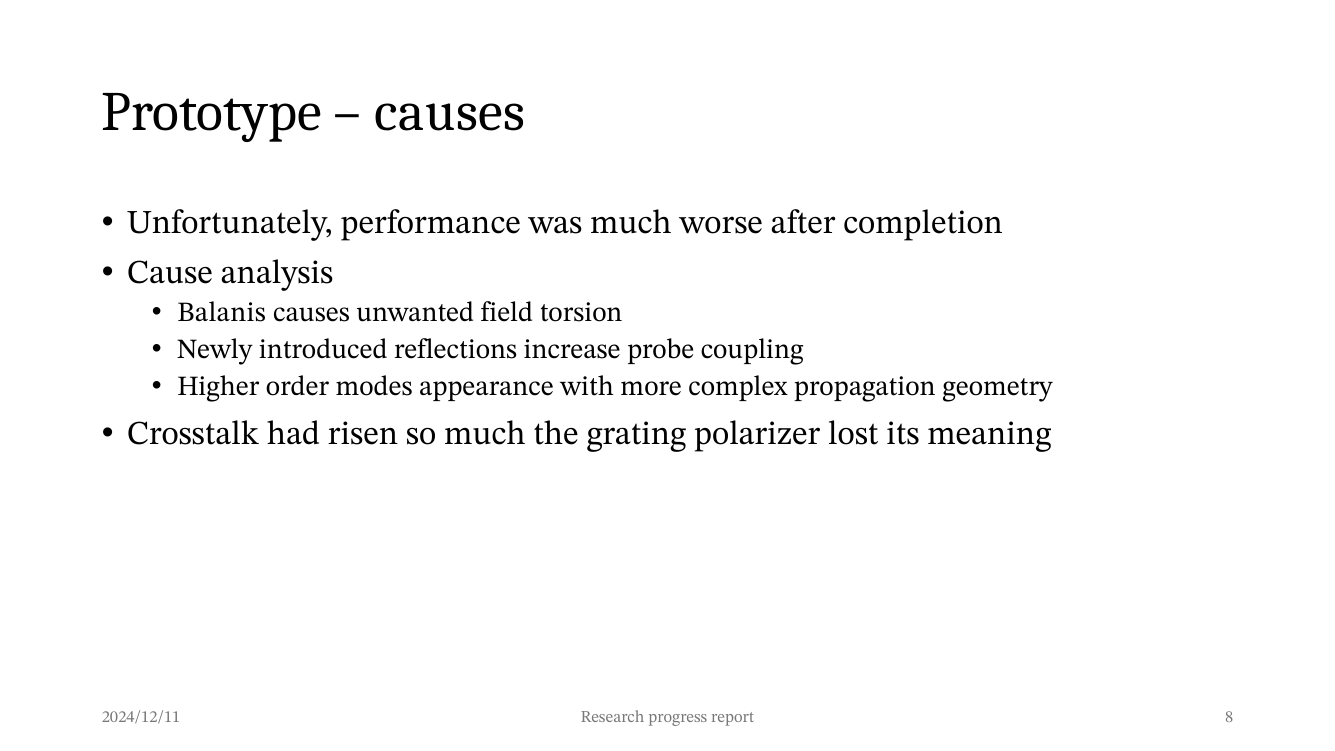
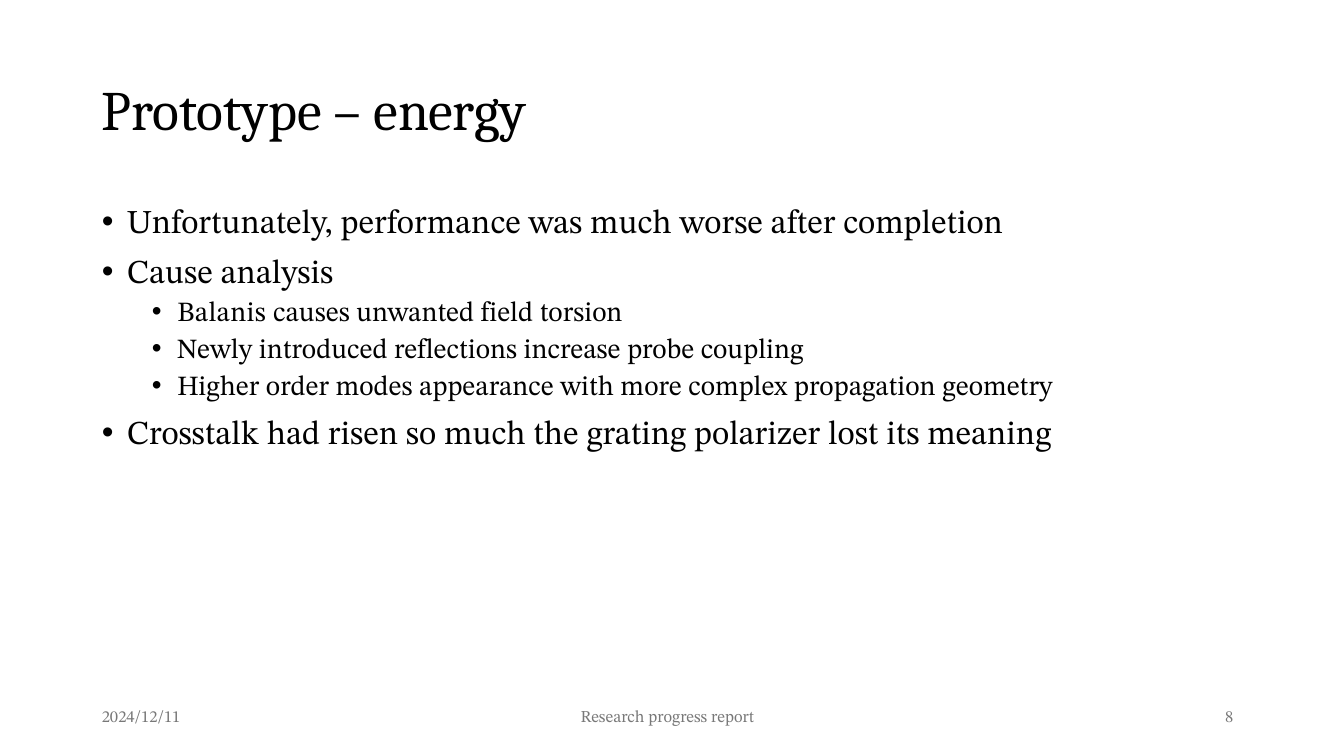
causes: causes -> energy (450, 112)
